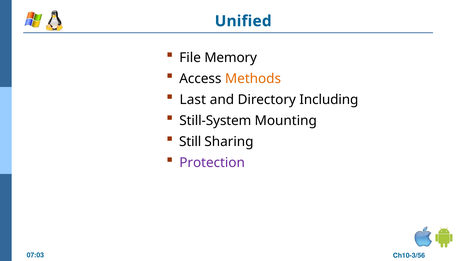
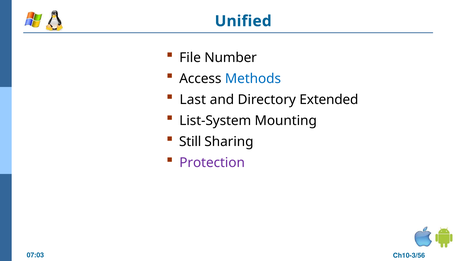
Memory: Memory -> Number (231, 58)
Methods colour: orange -> blue (253, 79)
Including: Including -> Extended (329, 100)
Still-System: Still-System -> List-System (215, 121)
